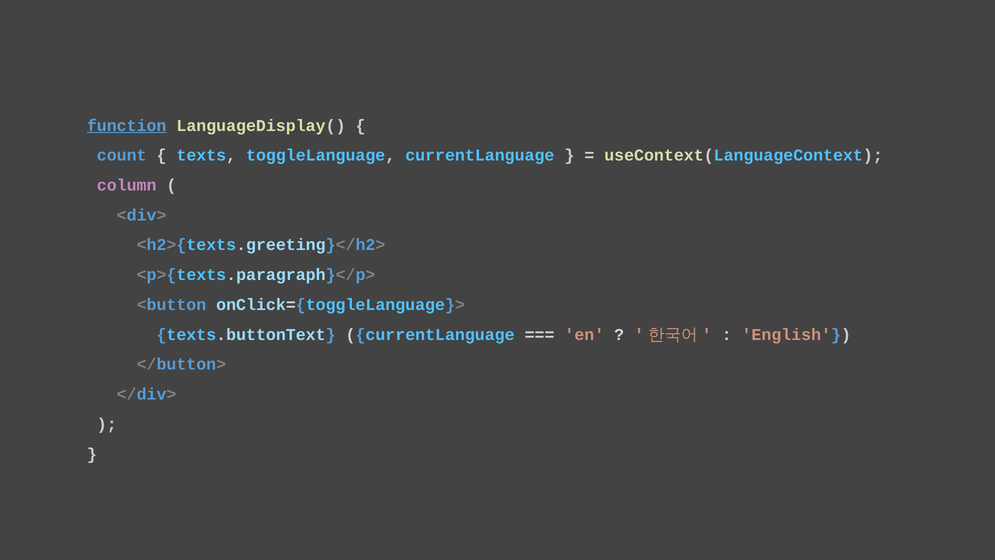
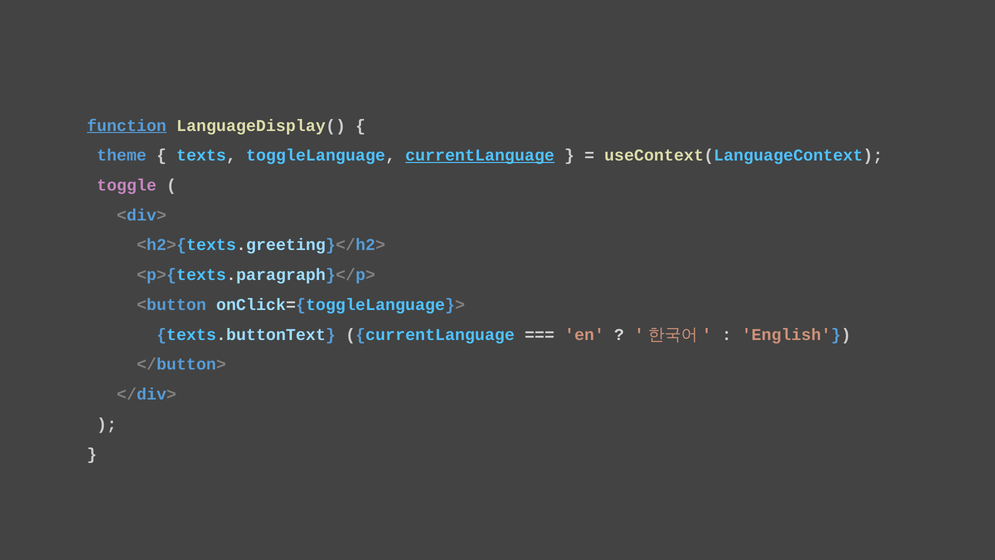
count: count -> theme (122, 155)
currentLanguage underline: none -> present (480, 155)
column: column -> toggle (127, 185)
